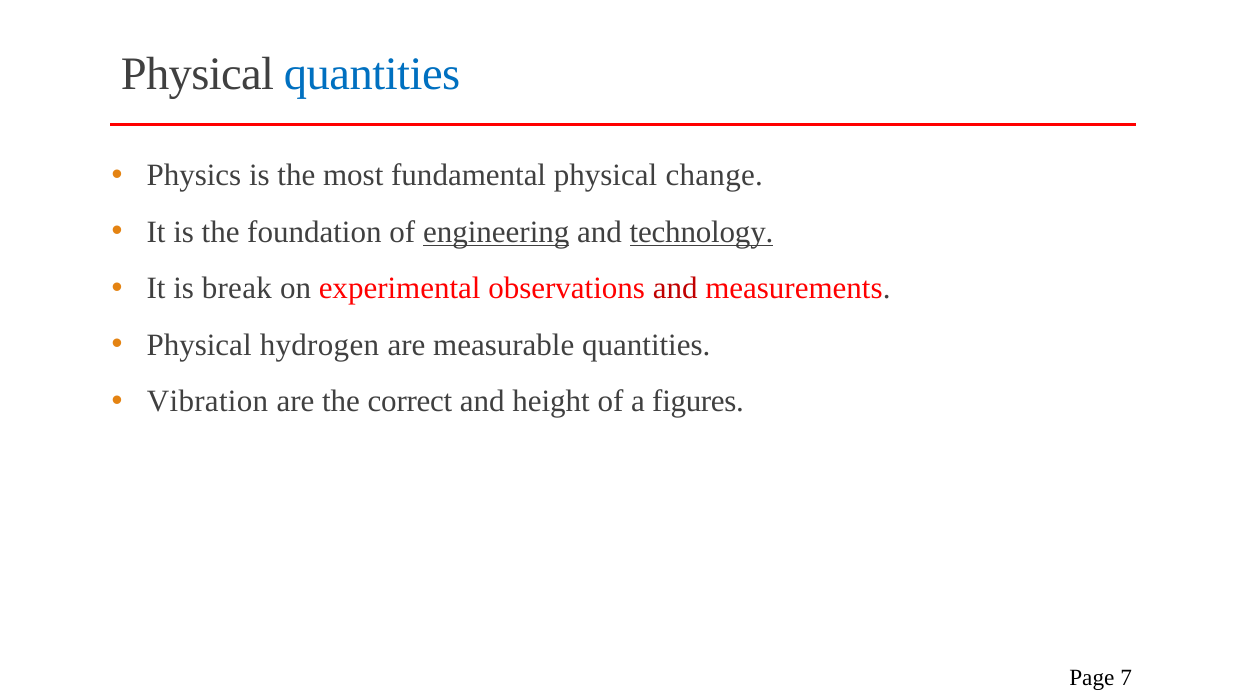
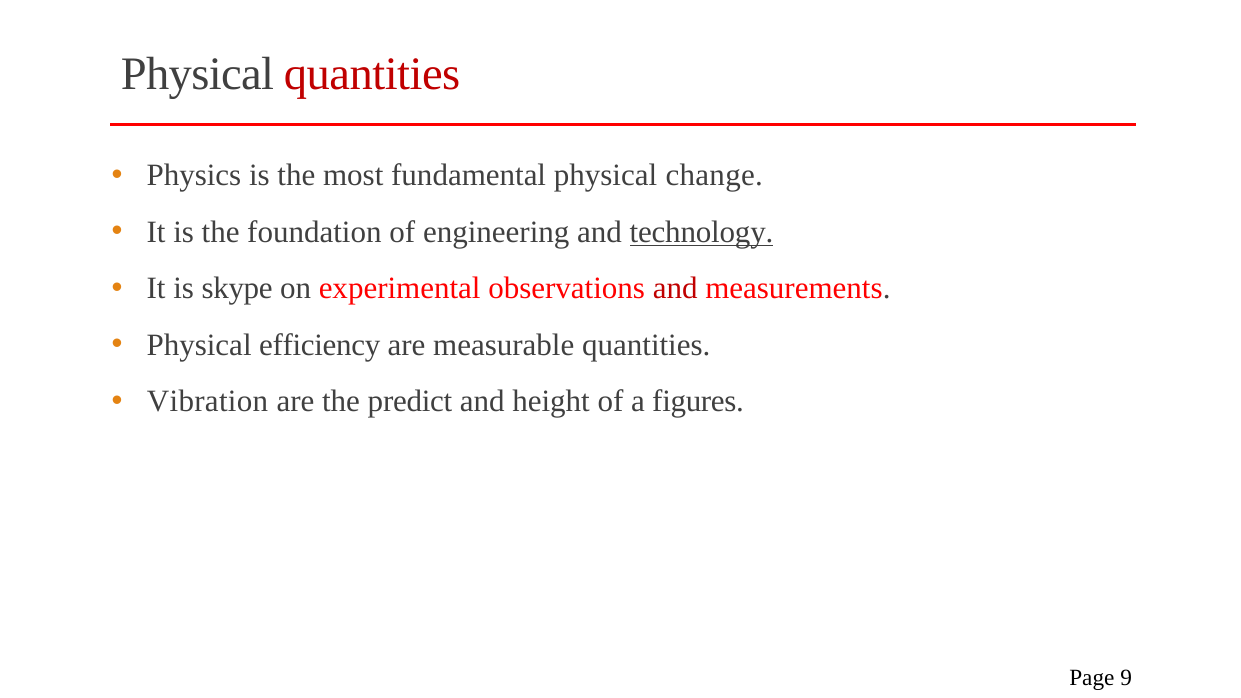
quantities colour: blue -> red (372, 74)
engineering underline: present -> none (496, 232)
break: break -> skype (237, 289)
hydrogen: hydrogen -> efficiency (320, 345)
correct: correct -> predict (410, 402)
7: 7 -> 9 (1126, 678)
